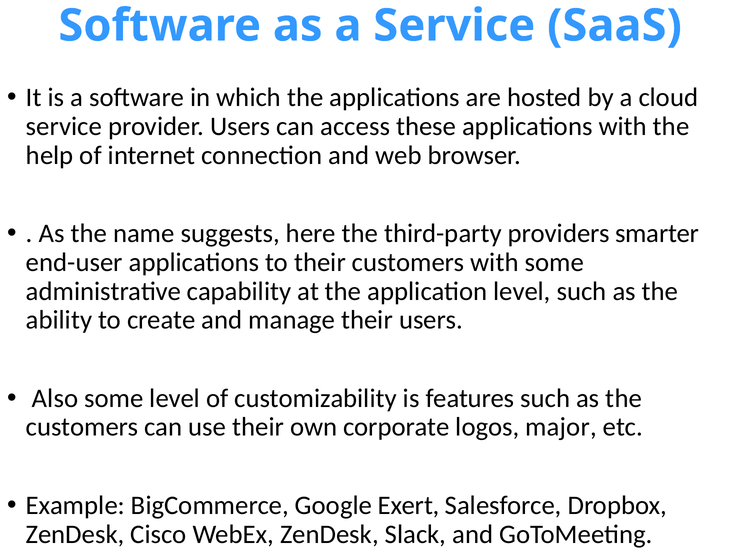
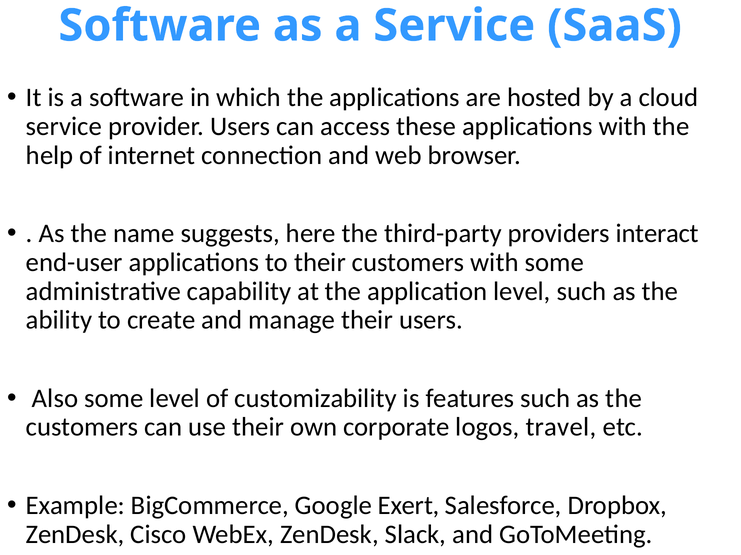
smarter: smarter -> interact (657, 234)
major: major -> travel (561, 428)
